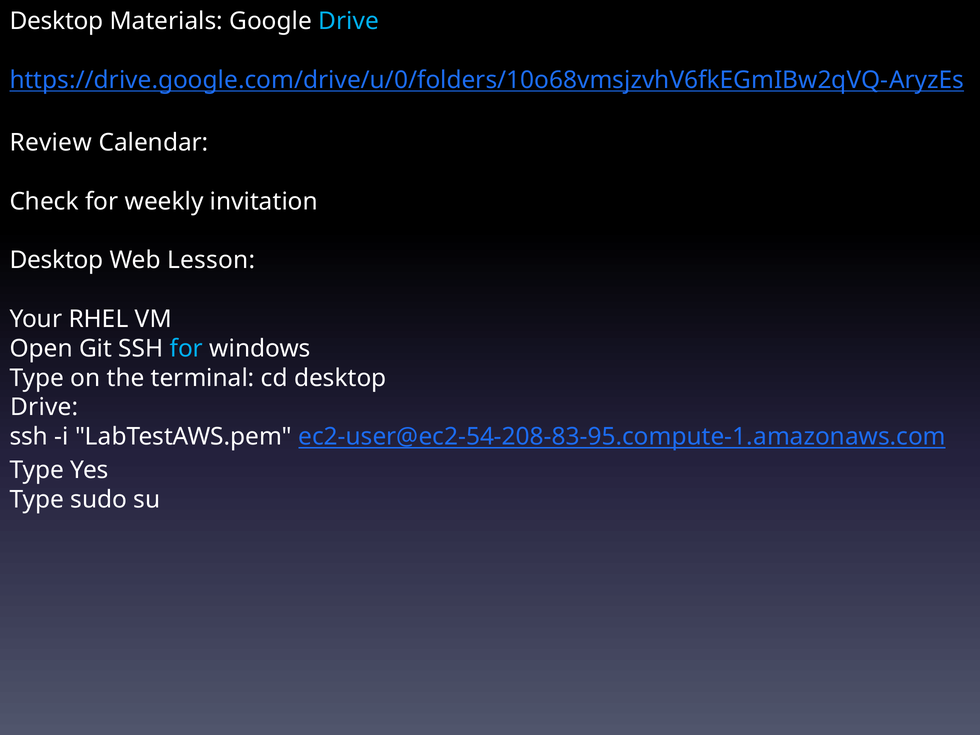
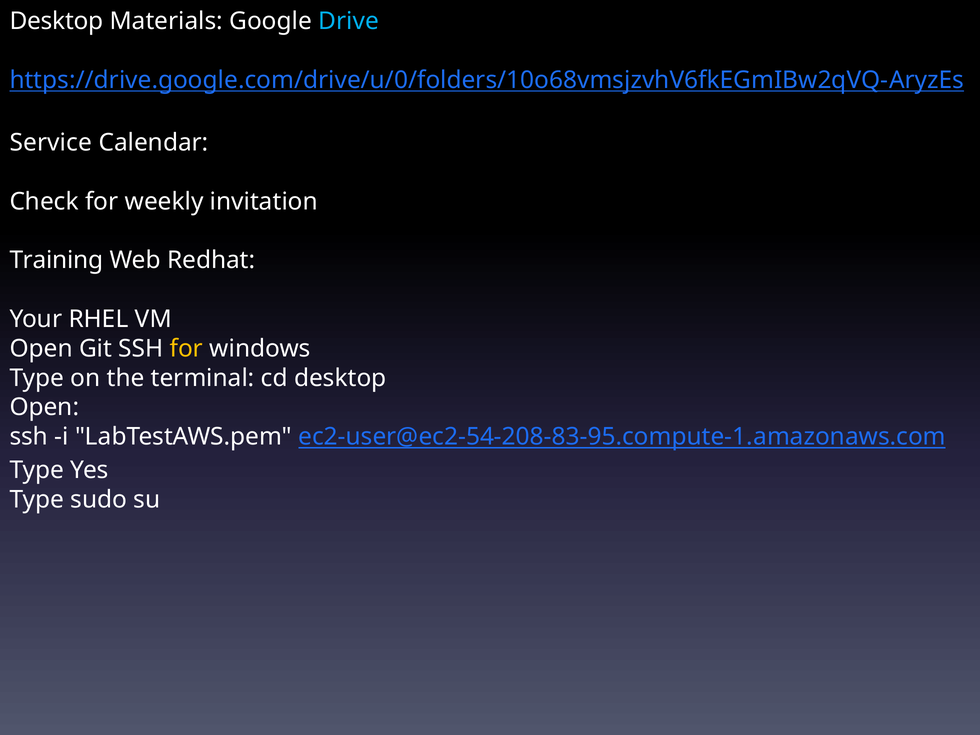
Review: Review -> Service (51, 143)
Desktop: Desktop -> Training (57, 260)
Lesson: Lesson -> Redhat (211, 260)
for colour: light blue -> yellow (186, 349)
Drive: Drive -> Open (44, 407)
